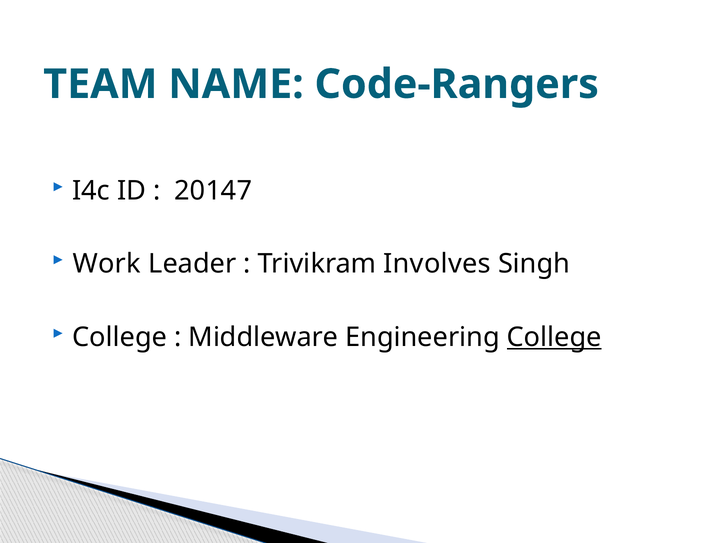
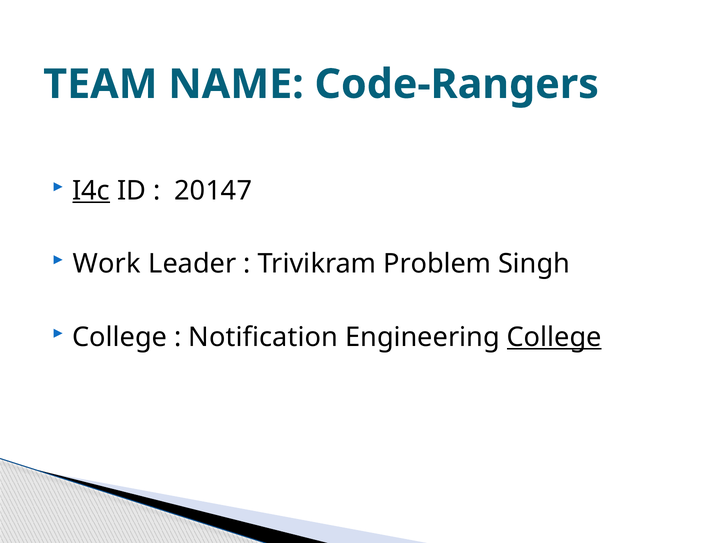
I4c underline: none -> present (91, 191)
Involves: Involves -> Problem (437, 264)
Middleware: Middleware -> Notification (263, 337)
